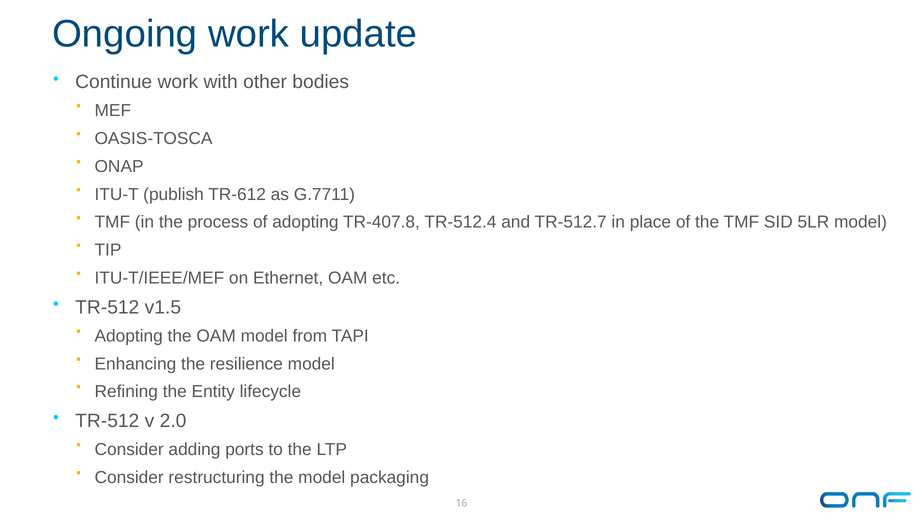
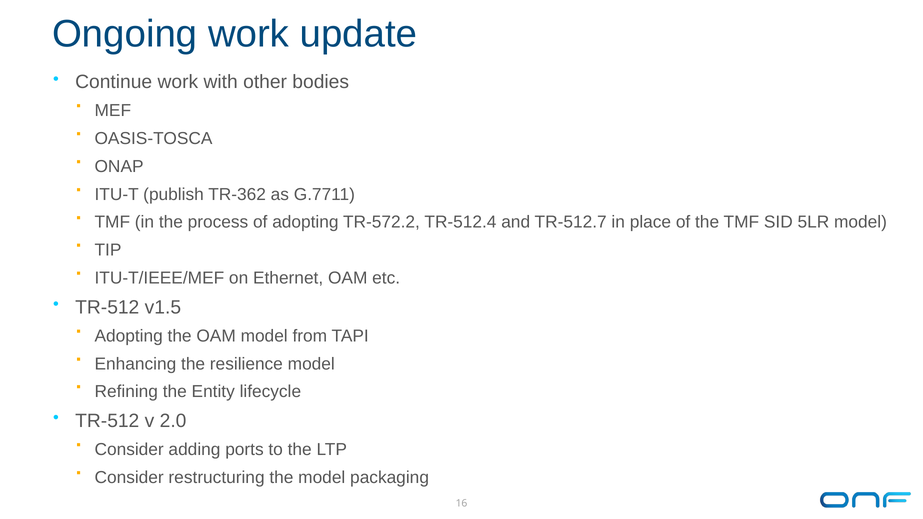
TR-612: TR-612 -> TR-362 (237, 194)
TR-407.8: TR-407.8 -> TR-572.2 (381, 222)
